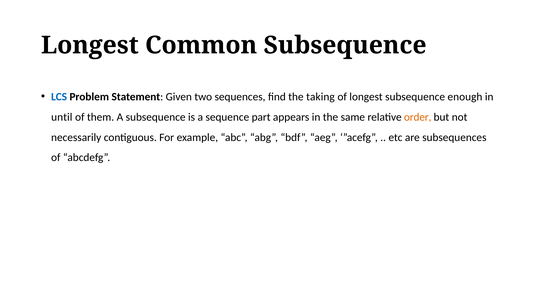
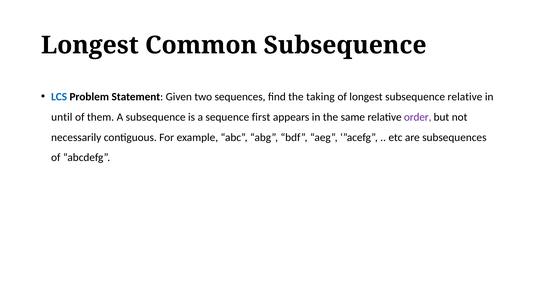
subsequence enough: enough -> relative (465, 97)
part: part -> first (261, 117)
order colour: orange -> purple (418, 117)
